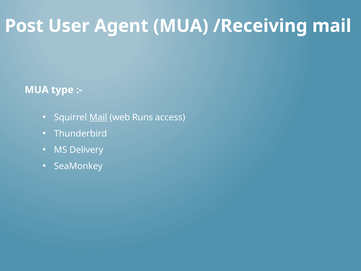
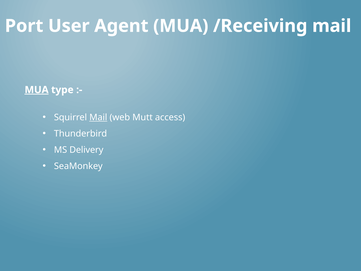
Post: Post -> Port (24, 26)
MUA underline: none -> present (37, 90)
Runs: Runs -> Mutt (143, 117)
